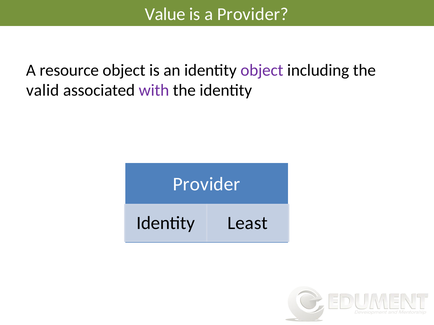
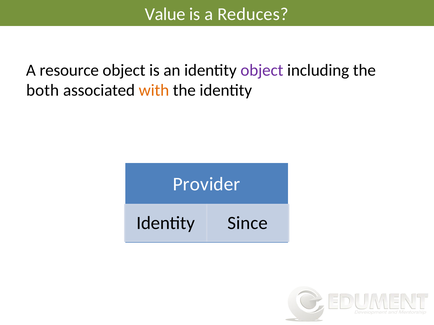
a Provider: Provider -> Reduces (253, 14)
valid: valid -> both (43, 91)
with colour: purple -> orange (154, 91)
Least: Least -> Since (248, 223)
